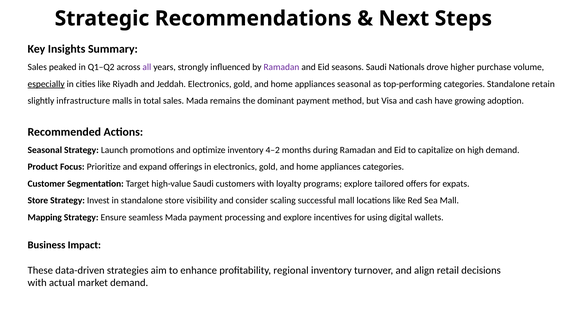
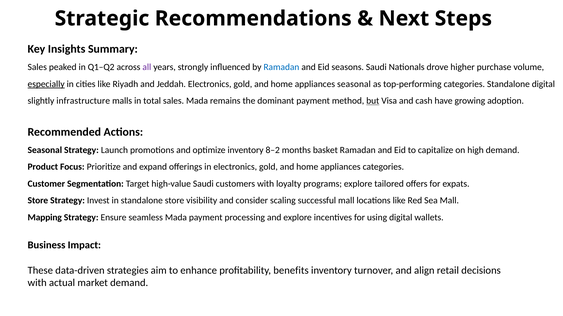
Ramadan colour: purple -> blue (281, 67)
Standalone retain: retain -> digital (543, 84)
but underline: none -> present (373, 101)
4–2: 4–2 -> 8–2 (273, 150)
during: during -> basket (325, 150)
regional: regional -> benefits (291, 271)
